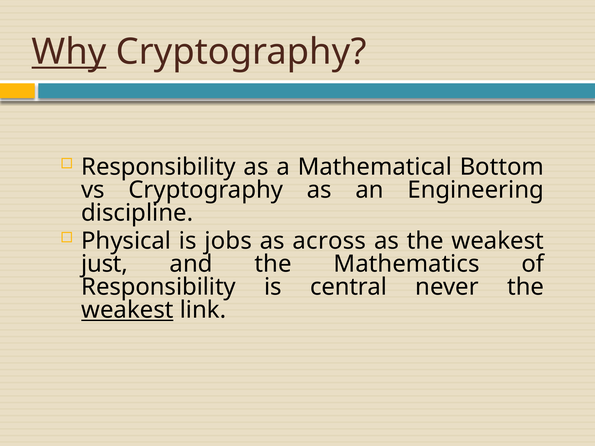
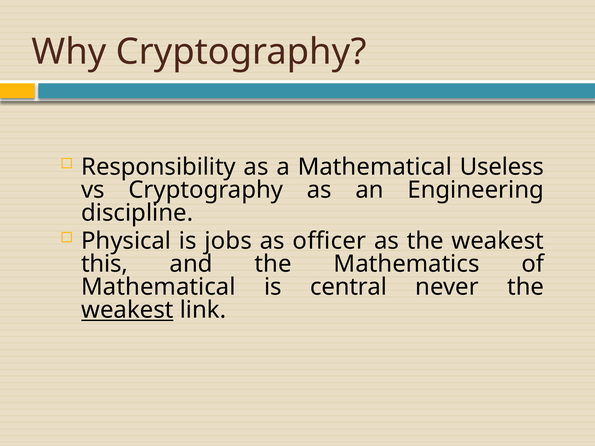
Why underline: present -> none (69, 52)
Bottom: Bottom -> Useless (502, 167)
across: across -> officer (329, 241)
just: just -> this (105, 264)
Responsibility: Responsibility -> Mathematical (158, 287)
